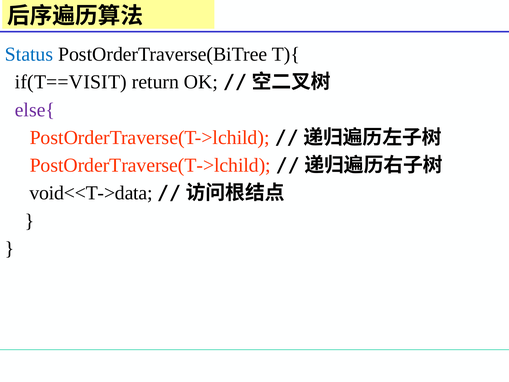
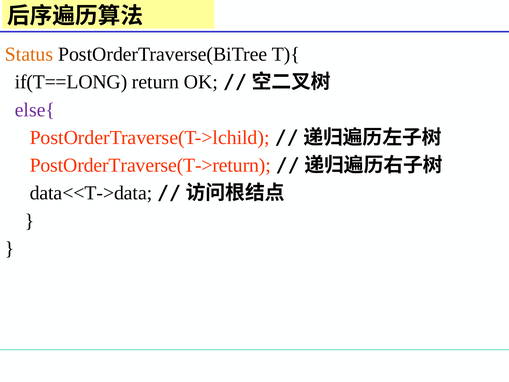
Status colour: blue -> orange (29, 54)
if(T==VISIT: if(T==VISIT -> if(T==LONG (71, 82)
PostOrderTraverse(T->lchild: PostOrderTraverse(T->lchild -> PostOrderTraverse(T->return (150, 165)
void<<T->data: void<<T->data -> data<<T->data (91, 193)
